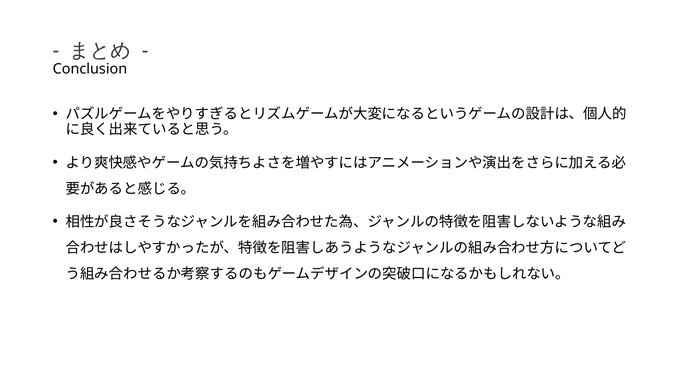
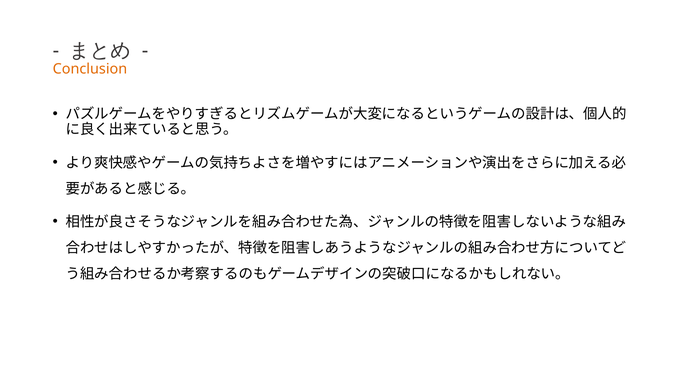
Conclusion colour: black -> orange (90, 69)
